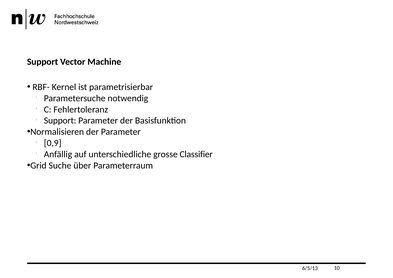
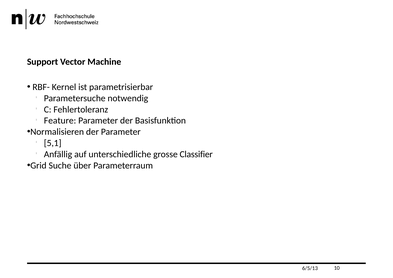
Support: Support -> Feature (60, 121)
0,9: 0,9 -> 5,1 (53, 143)
